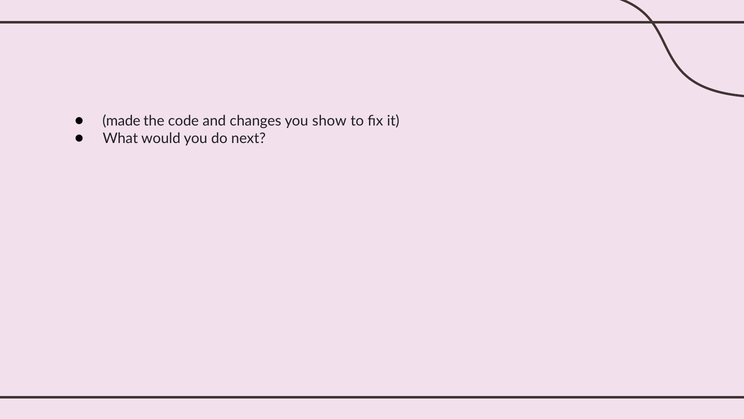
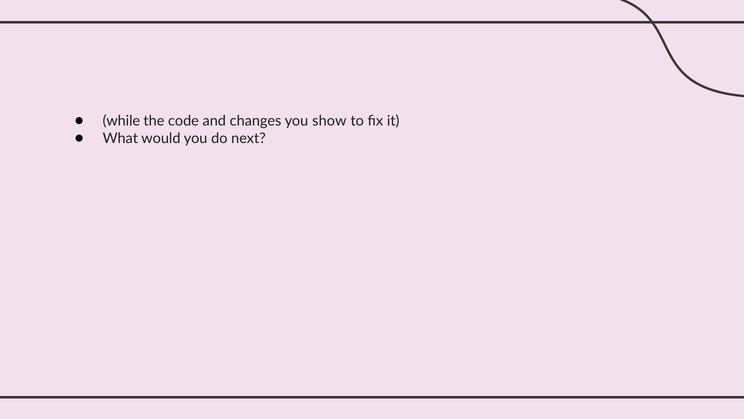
made: made -> while (121, 121)
